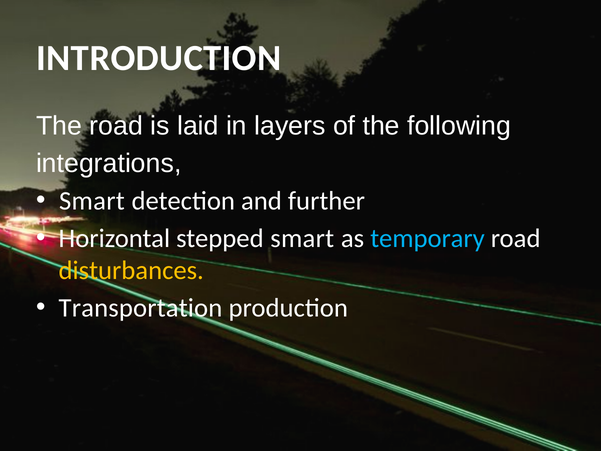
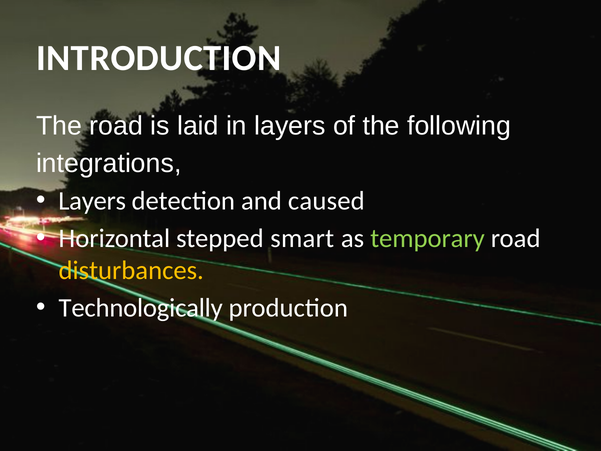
Smart: Smart -> Layers (92, 201)
further: further -> caused (326, 201)
temporary colour: light blue -> light green (428, 238)
Transportation: Transportation -> Technologically (141, 308)
